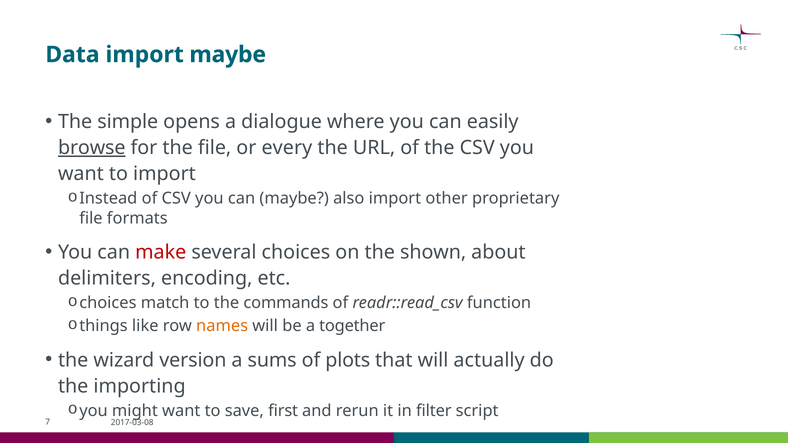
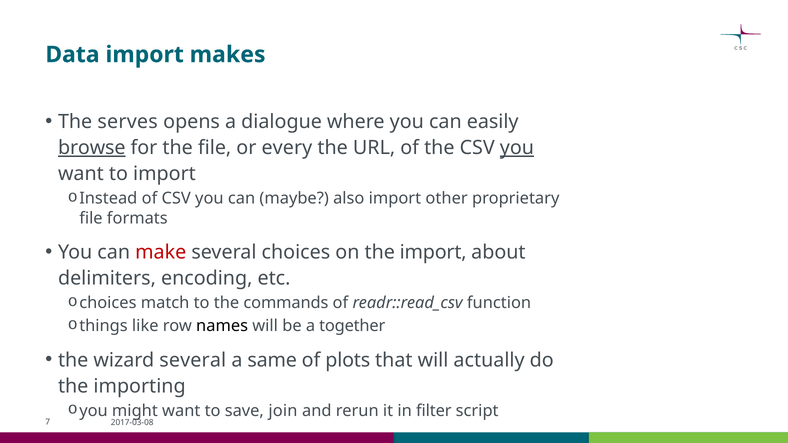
import maybe: maybe -> makes (228, 55)
simple: simple -> serves (128, 122)
you underline: none -> present (517, 148)
the shown: shown -> import (433, 252)
names colour: orange -> black (222, 326)
wizard version: version -> several (193, 360)
sums: sums -> same (272, 360)
first: first -> join (283, 411)
